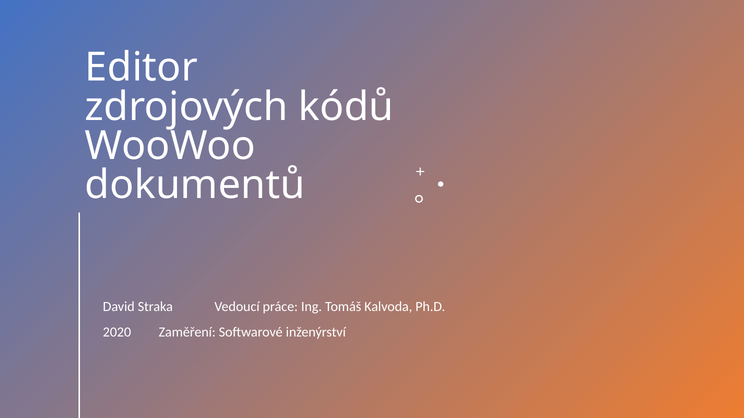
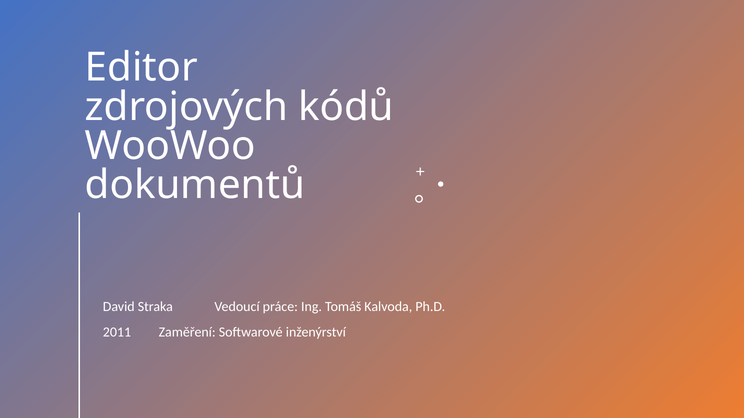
2020: 2020 -> 2011 (117, 332)
